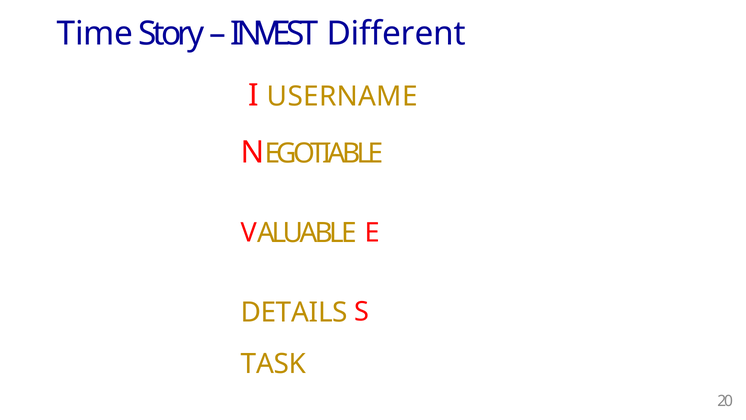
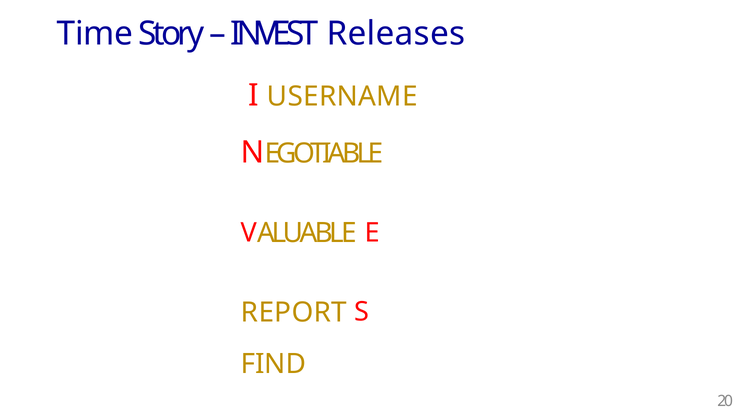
Different: Different -> Releases (396, 33)
DETAILS: DETAILS -> REPORT (294, 312)
TASK: TASK -> FIND (273, 364)
